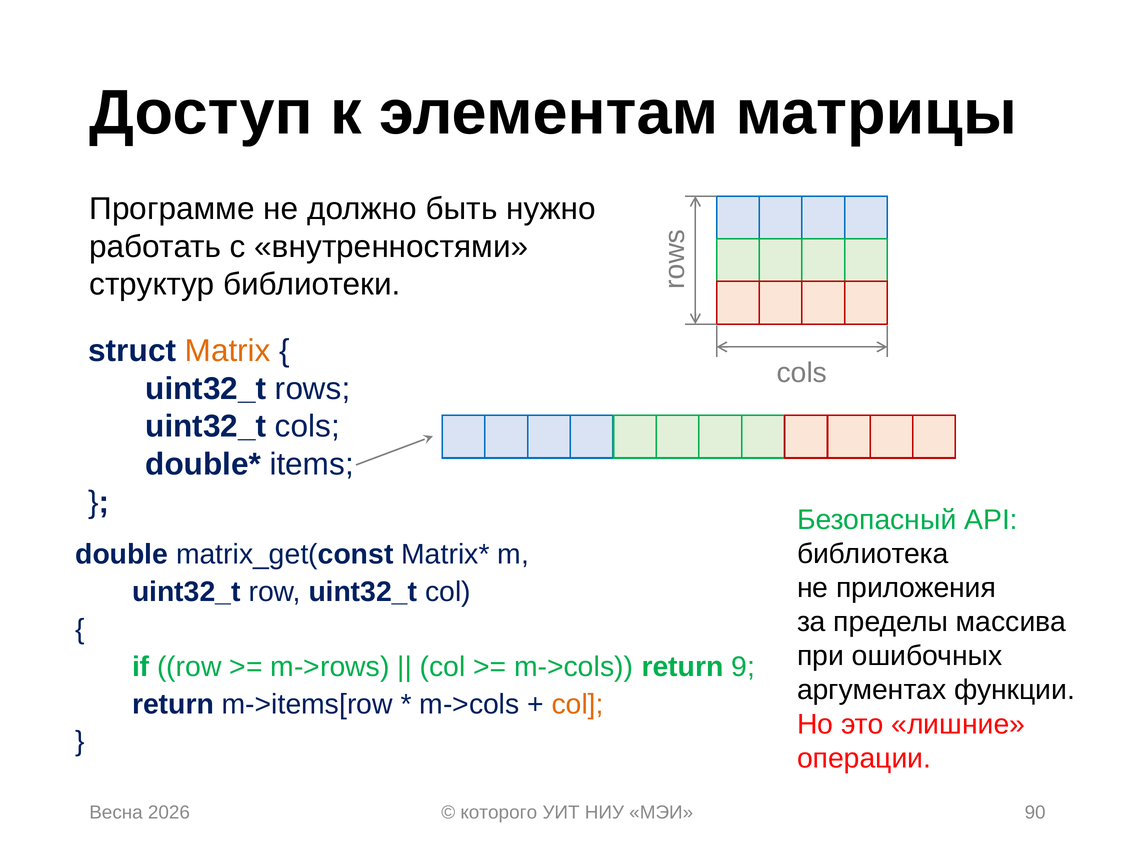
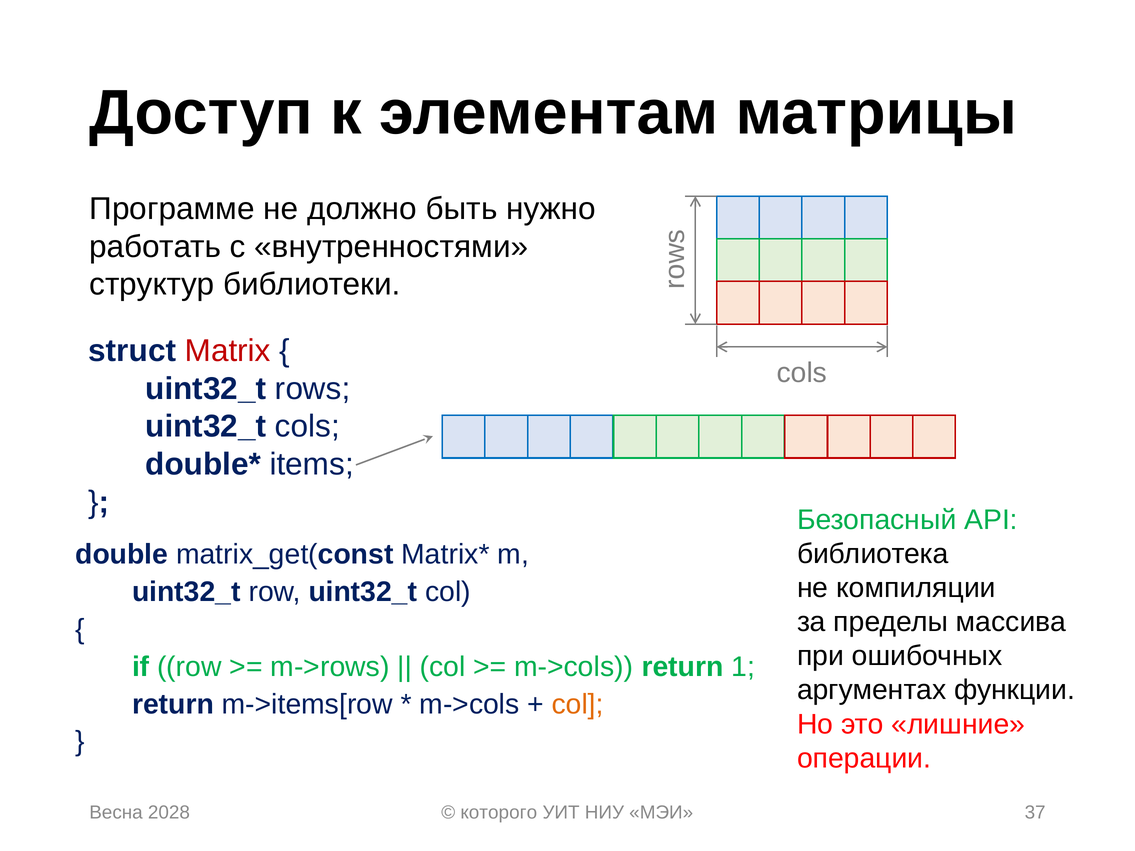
Matrix colour: orange -> red (228, 351)
приложения: приложения -> компиляции (916, 588)
9: 9 -> 1 (743, 667)
2026: 2026 -> 2028 (169, 813)
90: 90 -> 37 (1035, 813)
